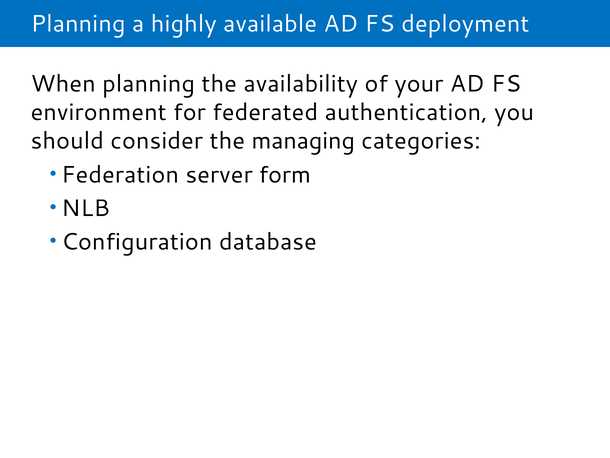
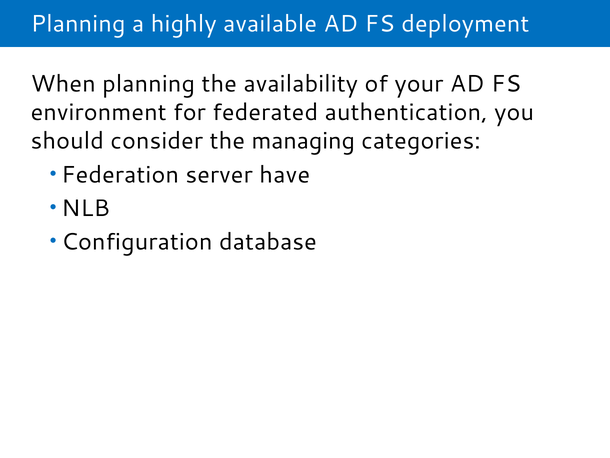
form: form -> have (285, 175)
